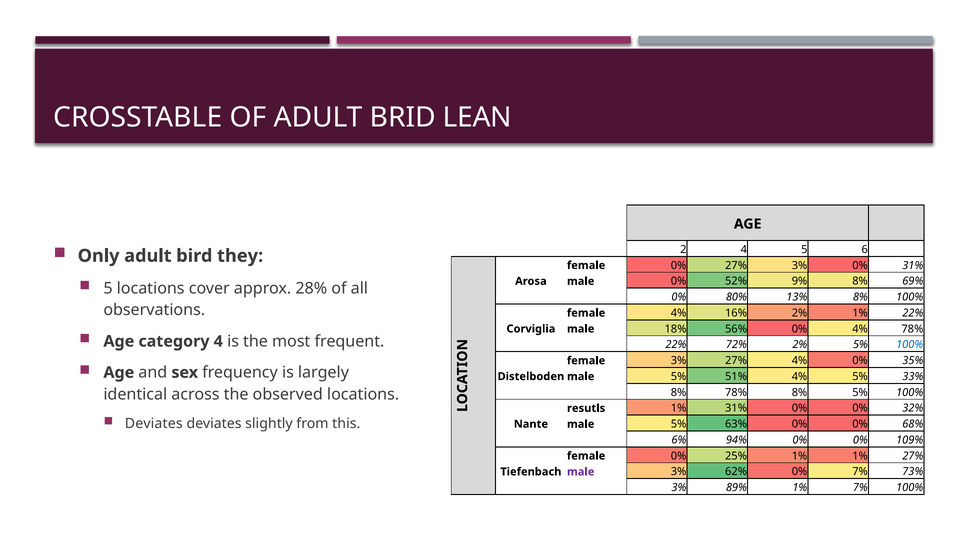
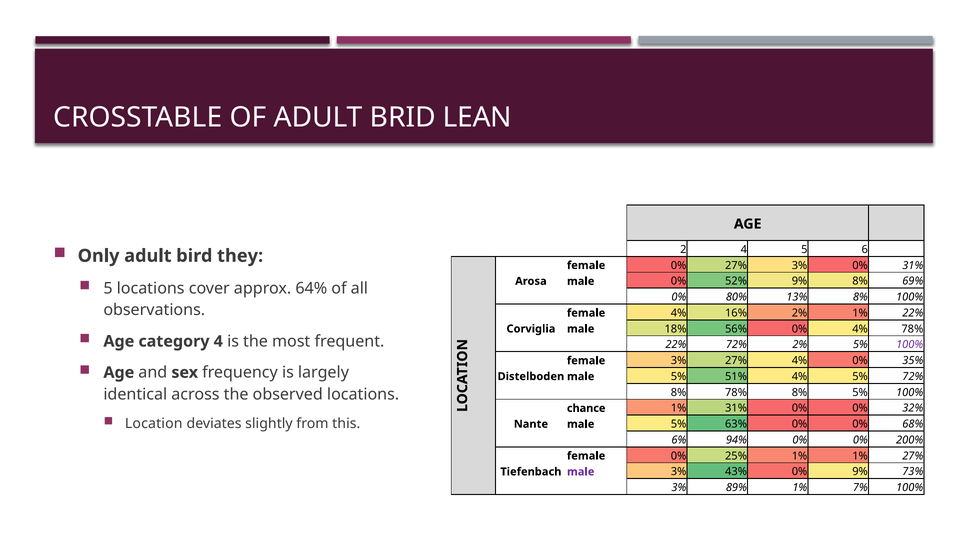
28%: 28% -> 64% (311, 289)
100% colour: blue -> purple (910, 345)
5% 33%: 33% -> 72% (913, 377)
resutls: resutls -> chance (586, 409)
Deviates: Deviates -> Location (154, 424)
109%: 109% -> 200% (910, 440)
62%: 62% -> 43% (736, 472)
0% 7%: 7% -> 9% (860, 472)
